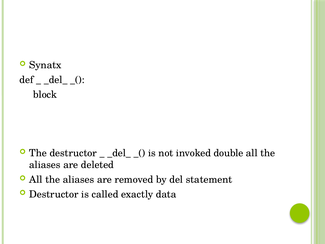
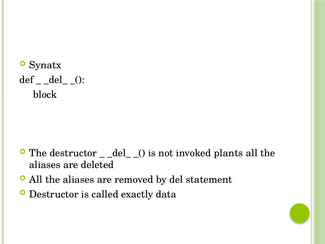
double: double -> plants (228, 153)
